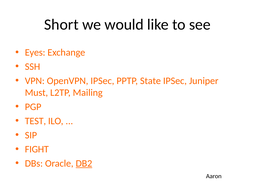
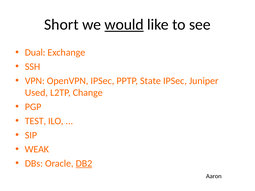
would underline: none -> present (124, 25)
Eyes: Eyes -> Dual (35, 53)
Must: Must -> Used (36, 93)
Mailing: Mailing -> Change (88, 93)
FIGHT: FIGHT -> WEAK (37, 150)
